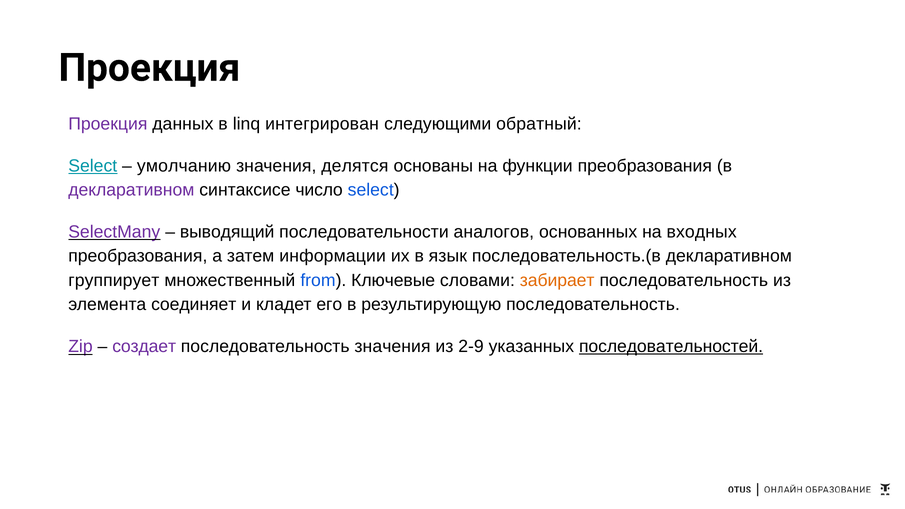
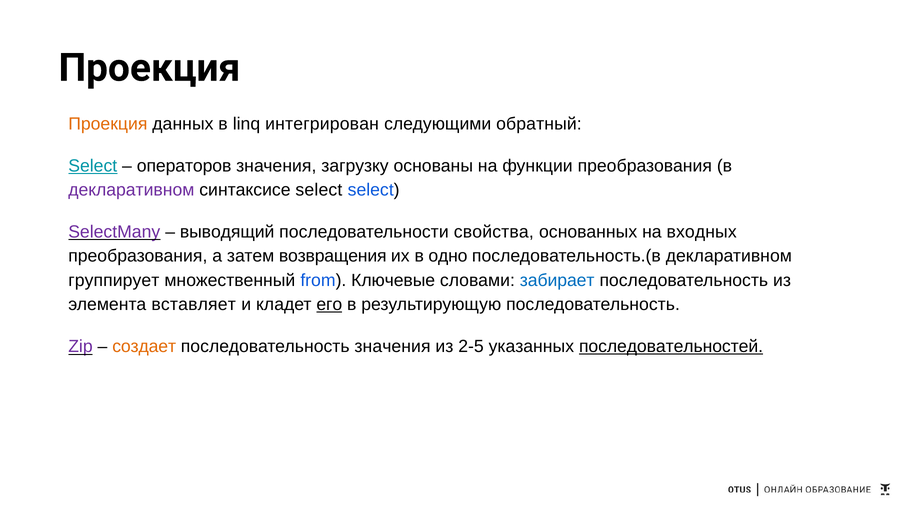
Проекция colour: purple -> orange (108, 124)
умолчанию: умолчанию -> операторов (184, 166)
делятся: делятся -> загрузку (355, 166)
синтаксисе число: число -> select (319, 190)
аналогов: аналогов -> свойства (494, 232)
информации: информации -> возвращения (333, 256)
язык: язык -> одно (448, 256)
забирает colour: orange -> blue (557, 280)
соединяет: соединяет -> вставляет (194, 305)
его underline: none -> present (329, 305)
создает colour: purple -> orange (144, 347)
2-9: 2-9 -> 2-5 (471, 347)
